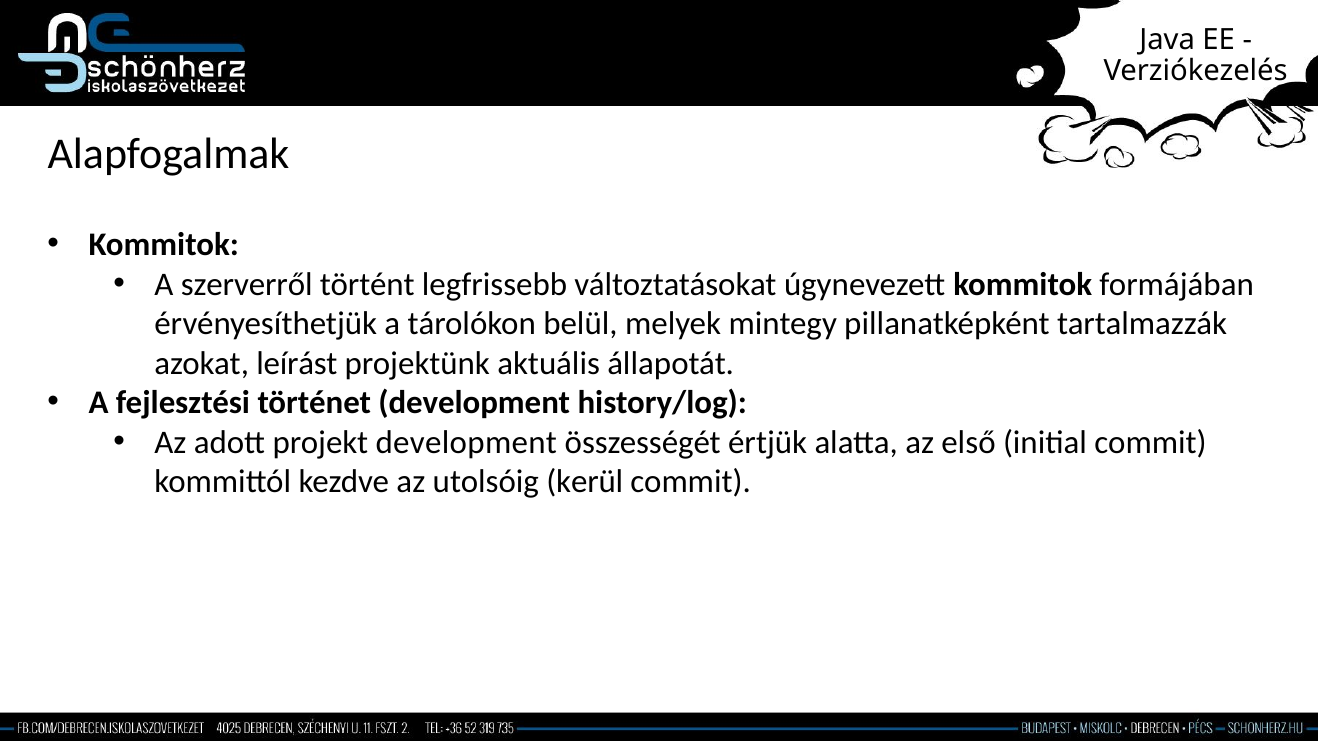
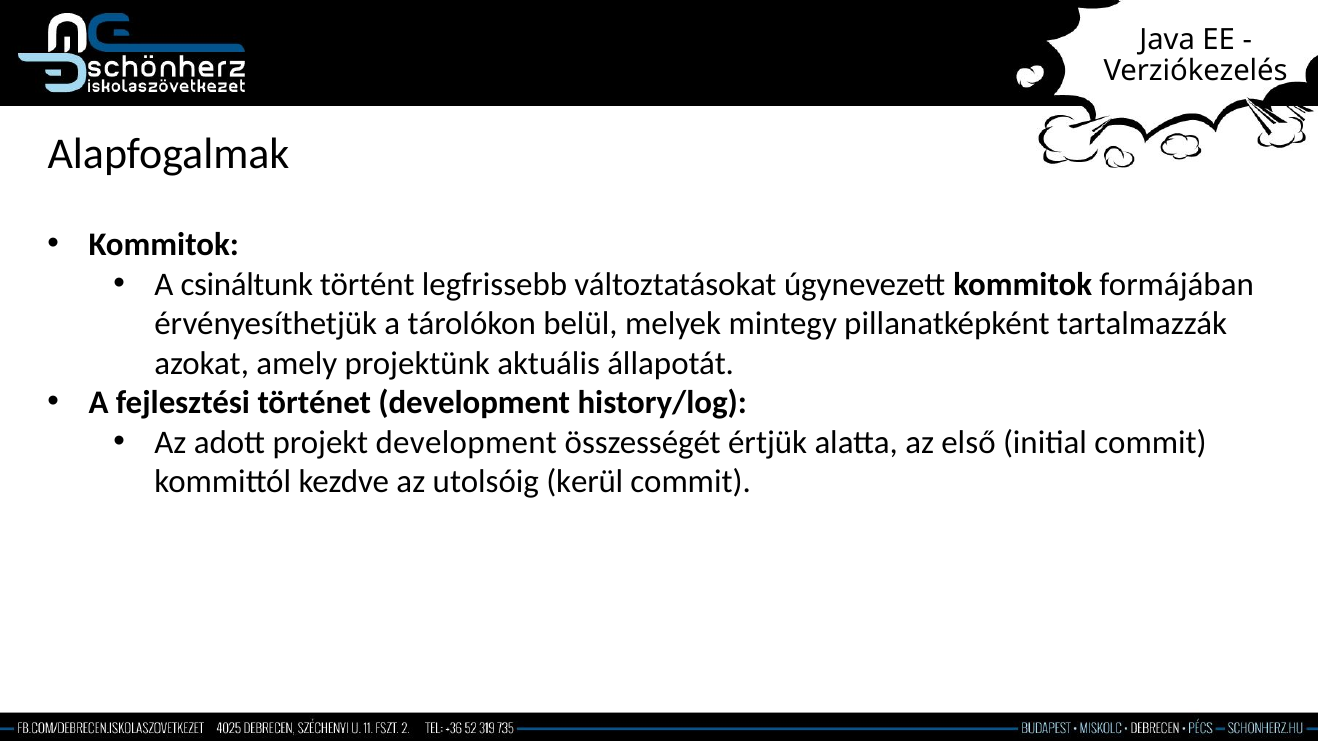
szerverről: szerverről -> csináltunk (247, 284)
leírást: leírást -> amely (297, 363)
